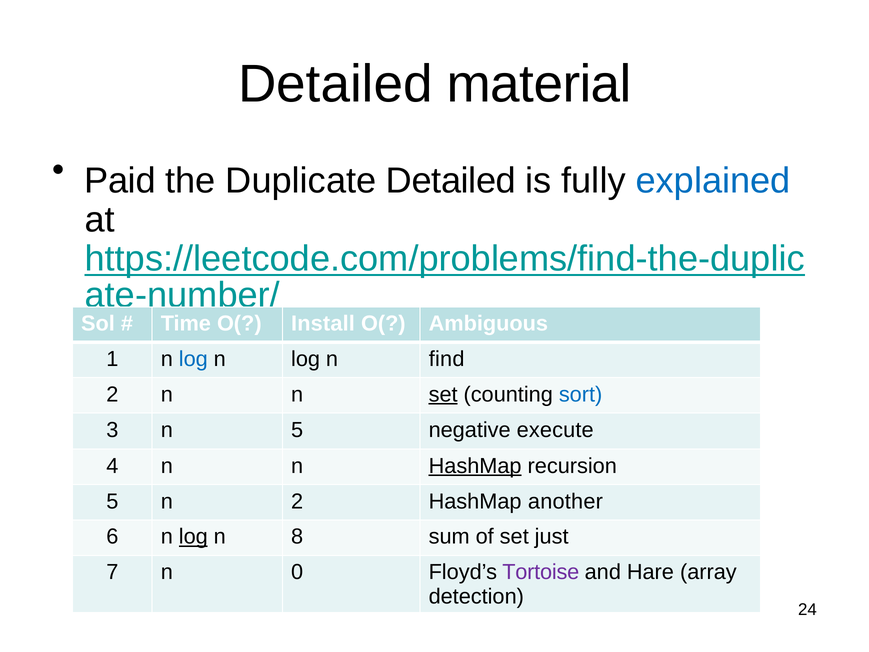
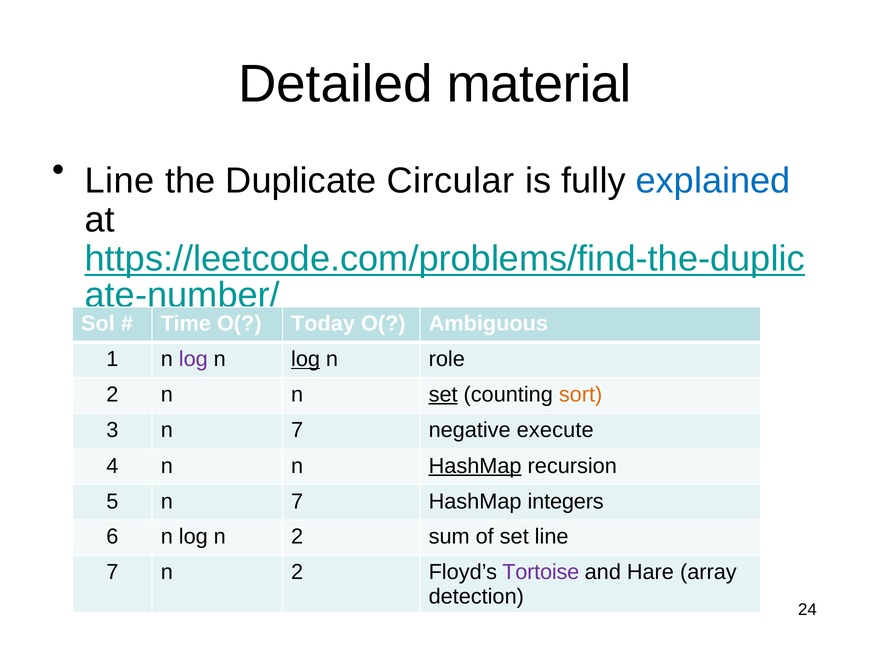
Paid: Paid -> Line (120, 181)
Duplicate Detailed: Detailed -> Circular (451, 181)
Install: Install -> Today (323, 324)
log colour: blue -> purple (193, 359)
log underline: none -> present (306, 359)
find: find -> role (447, 359)
sort colour: blue -> orange (581, 394)
3 n 5: 5 -> 7 (297, 430)
5 n 2: 2 -> 7 (297, 501)
another: another -> integers (566, 501)
log underline: present -> none (193, 537)
8: 8 -> 2 (297, 537)
set just: just -> line (552, 537)
7 n 0: 0 -> 2 (297, 572)
